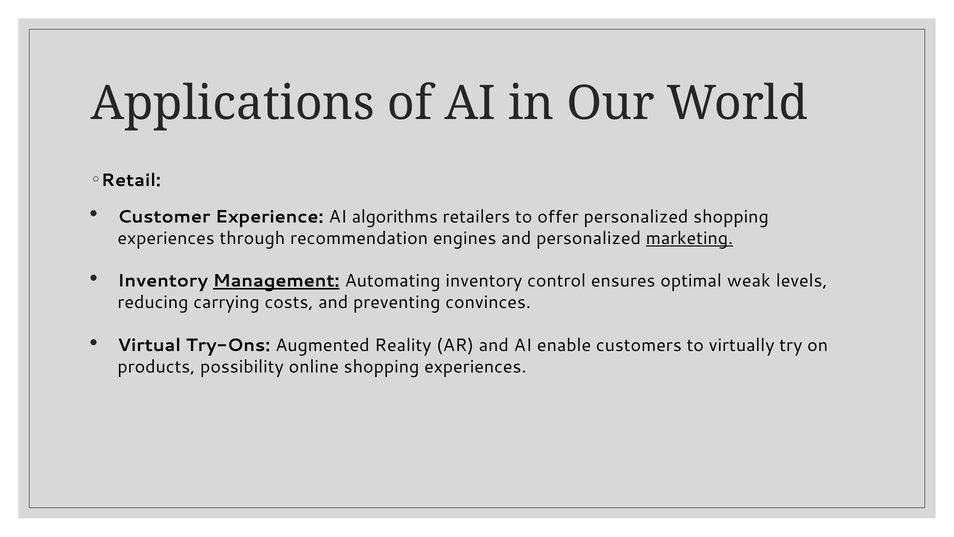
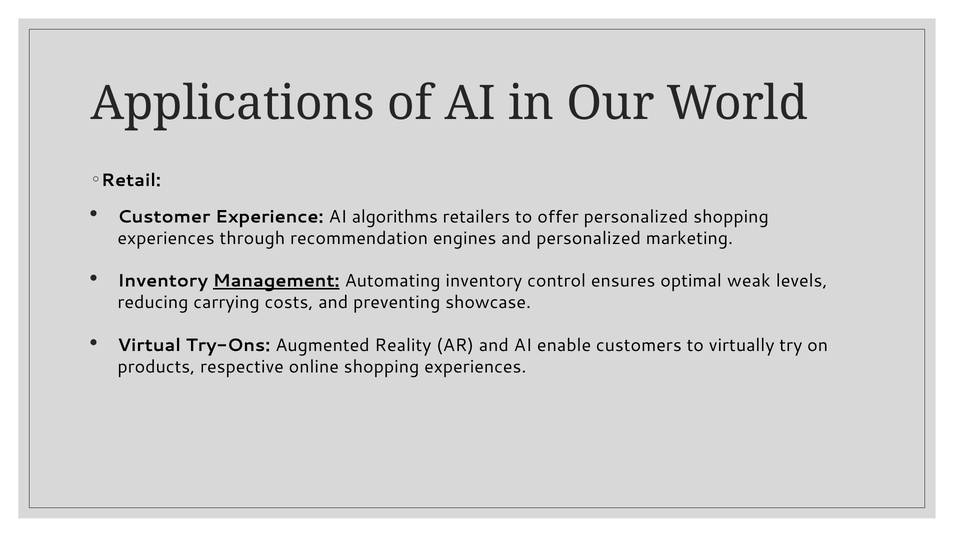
marketing underline: present -> none (689, 238)
convinces: convinces -> showcase (488, 302)
possibility: possibility -> respective (242, 367)
